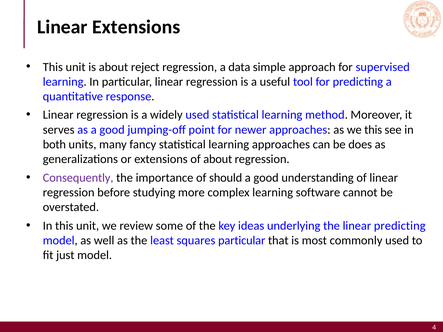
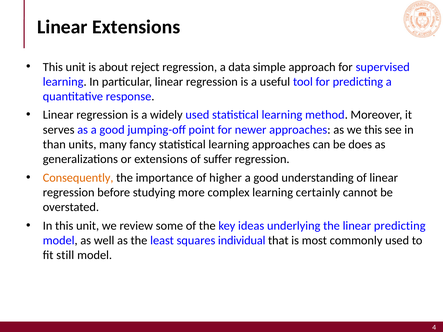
both: both -> than (54, 145)
of about: about -> suffer (218, 159)
Consequently colour: purple -> orange (78, 178)
should: should -> higher (226, 178)
software: software -> certainly (318, 193)
squares particular: particular -> individual (242, 241)
just: just -> still (65, 255)
